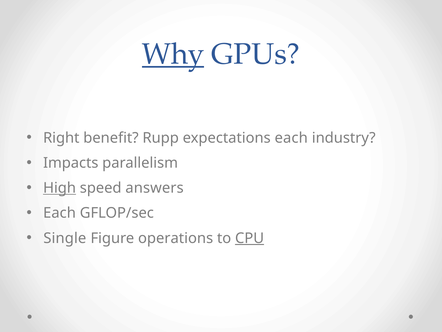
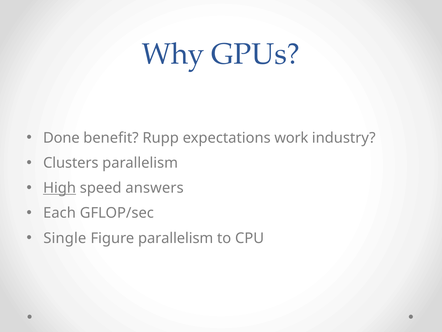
Why underline: present -> none (173, 54)
Right: Right -> Done (61, 138)
expectations each: each -> work (291, 138)
Impacts: Impacts -> Clusters (71, 163)
Figure operations: operations -> parallelism (176, 238)
CPU underline: present -> none (250, 238)
